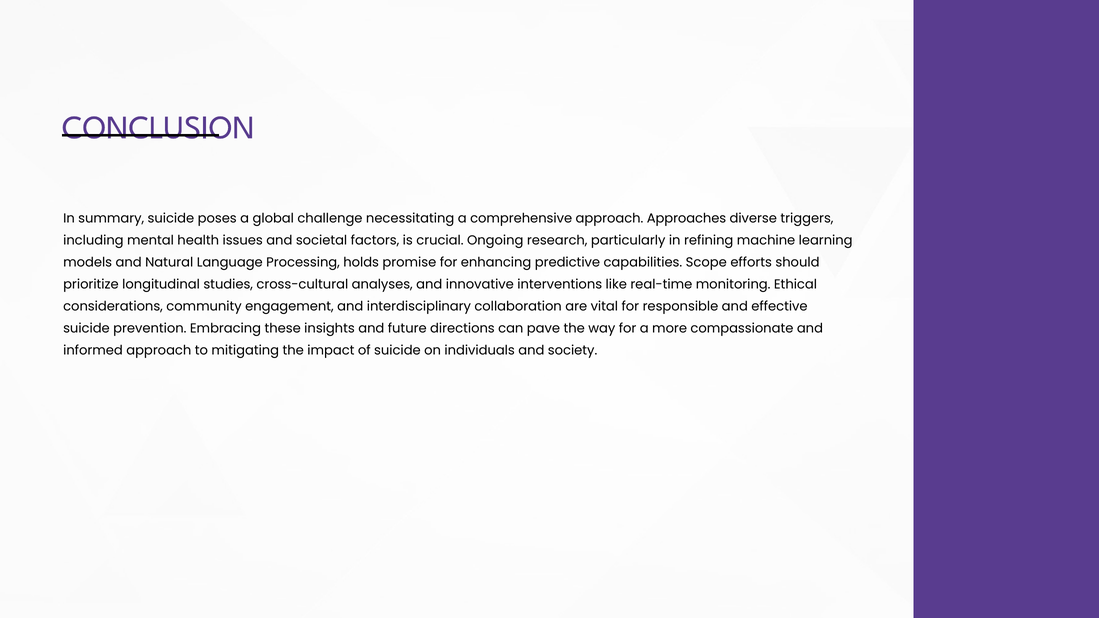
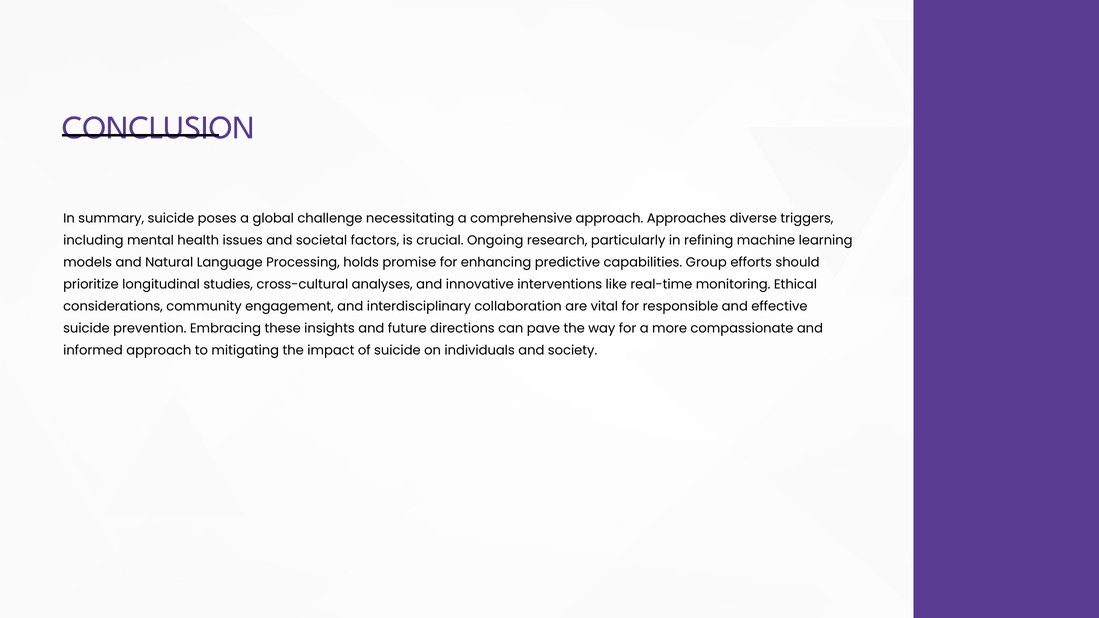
Scope: Scope -> Group (706, 263)
